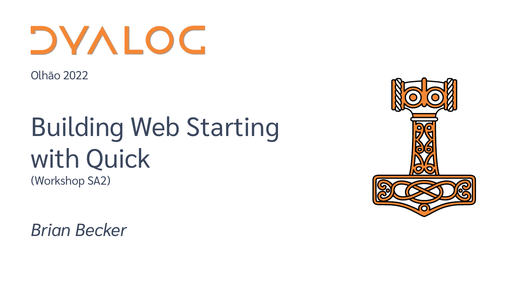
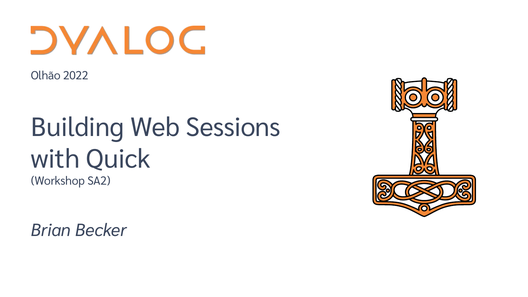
Starting: Starting -> Sessions (233, 127)
